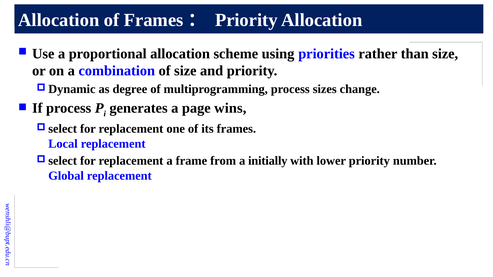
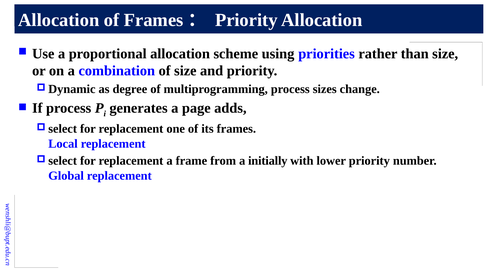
wins: wins -> adds (230, 108)
